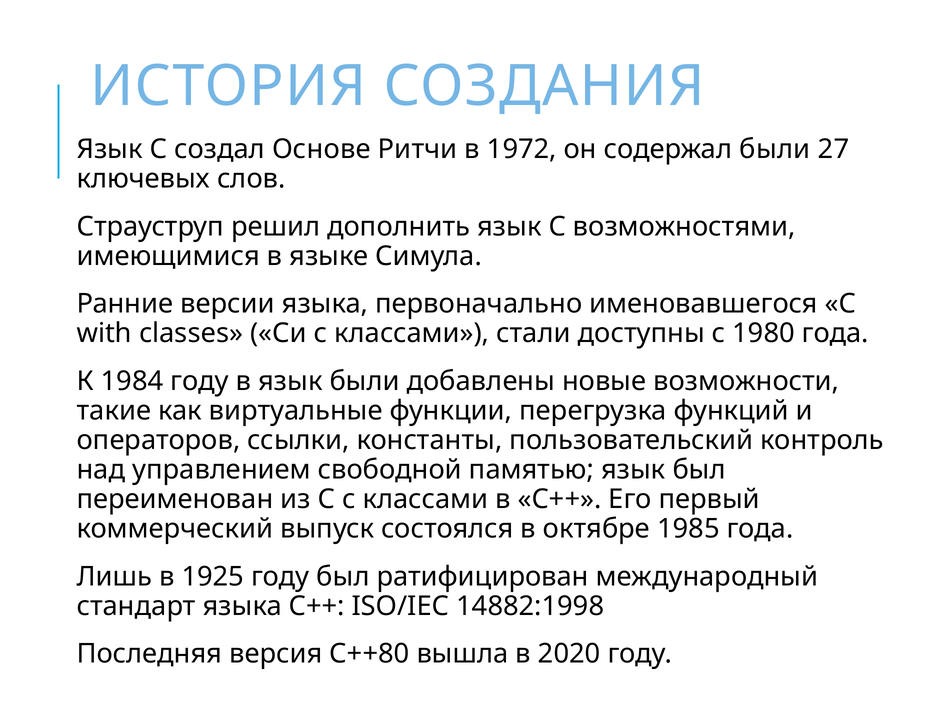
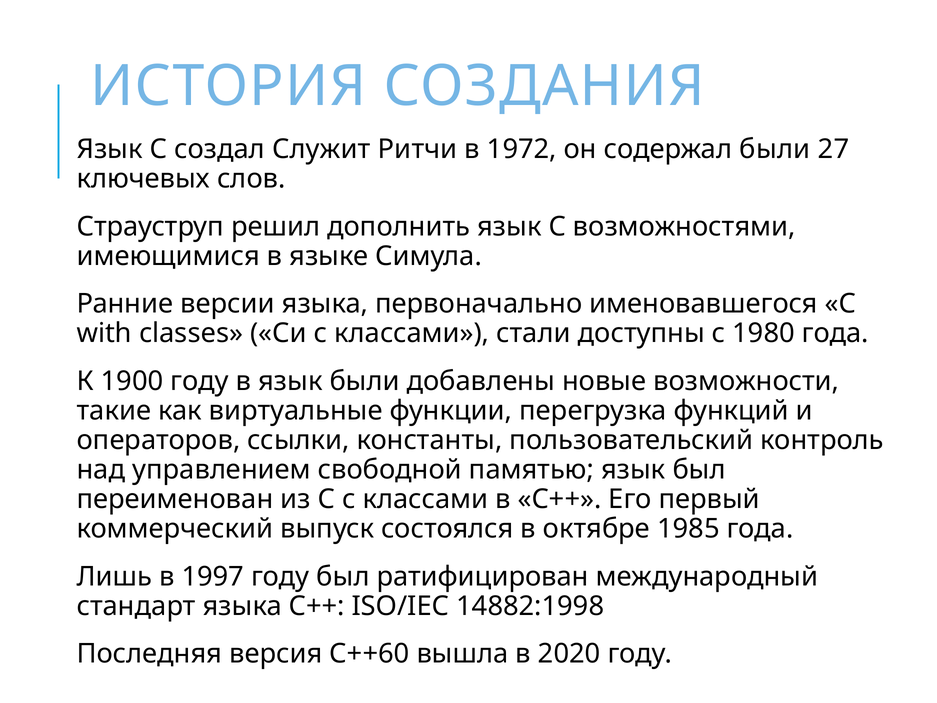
Основе: Основе -> Служит (321, 149)
1984: 1984 -> 1900 (132, 381)
1925: 1925 -> 1997 (213, 576)
С++80: С++80 -> С++60 (369, 654)
